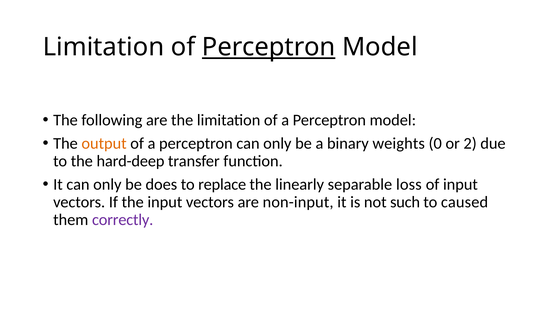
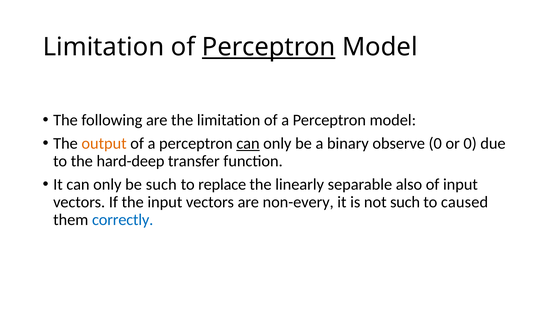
can underline: none -> present (248, 143)
weights: weights -> observe (399, 143)
or 2: 2 -> 0 (470, 143)
be does: does -> such (161, 185)
loss: loss -> also (409, 185)
non-input: non-input -> non-every (298, 202)
correctly colour: purple -> blue (123, 220)
